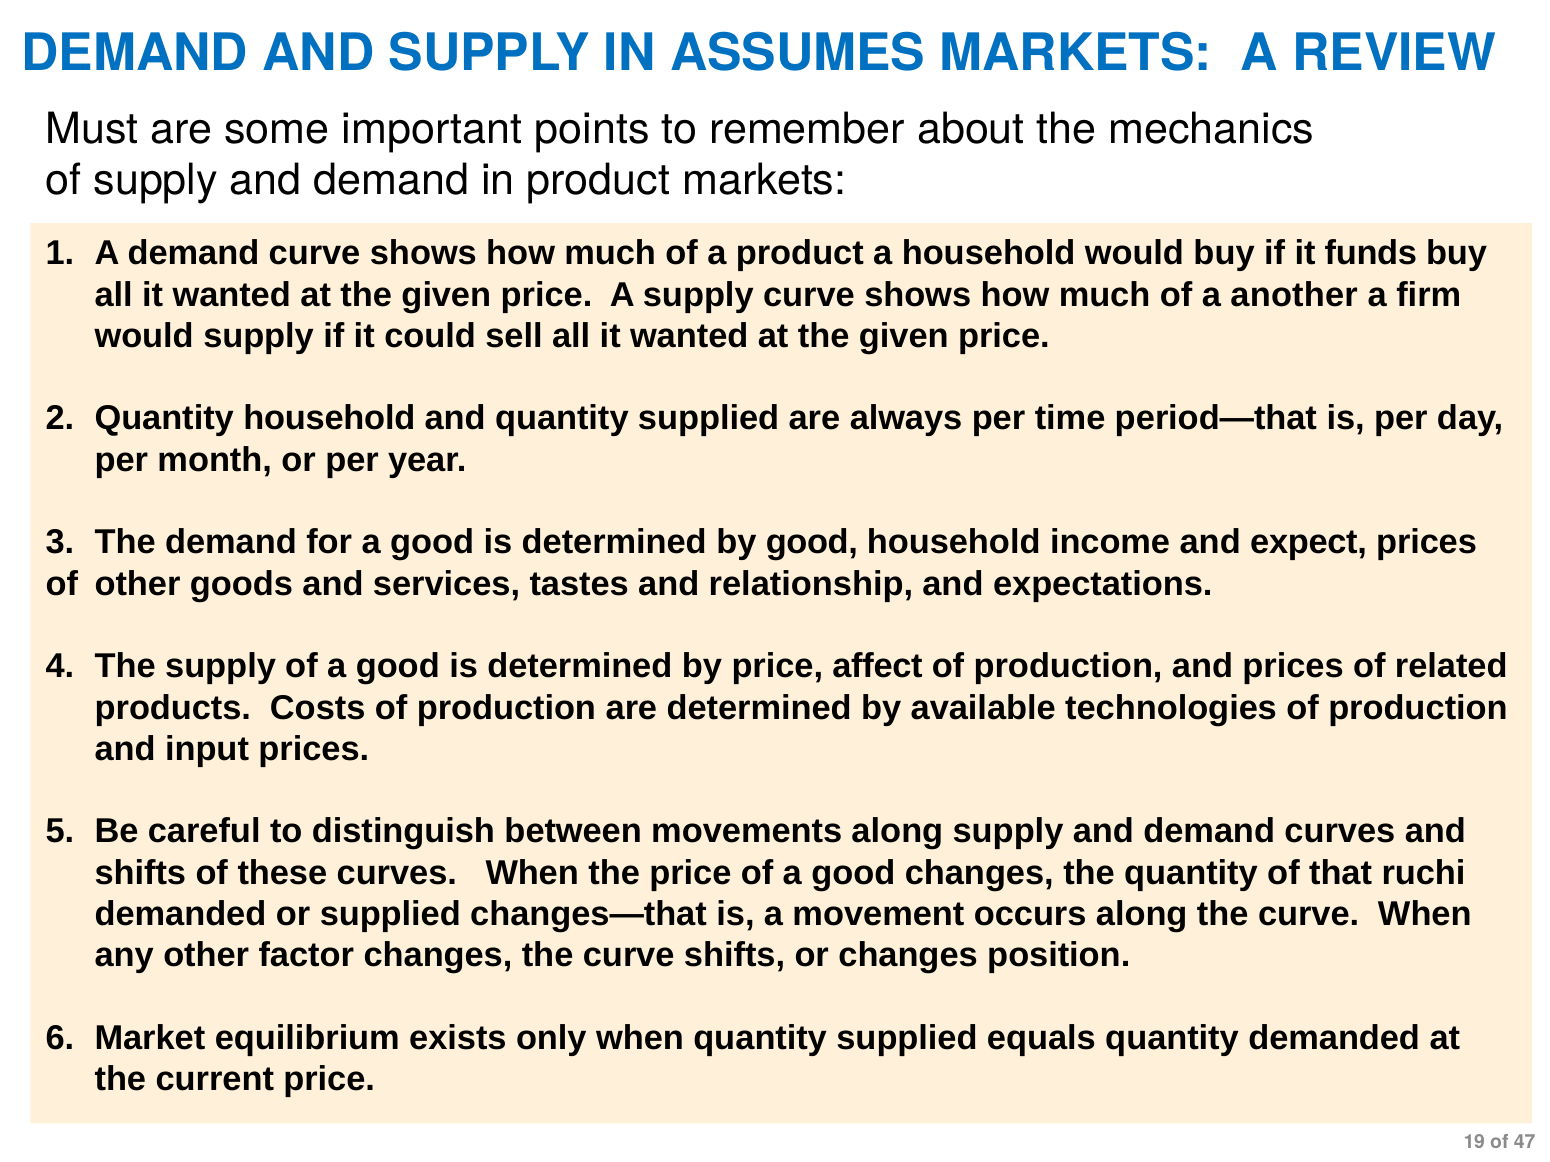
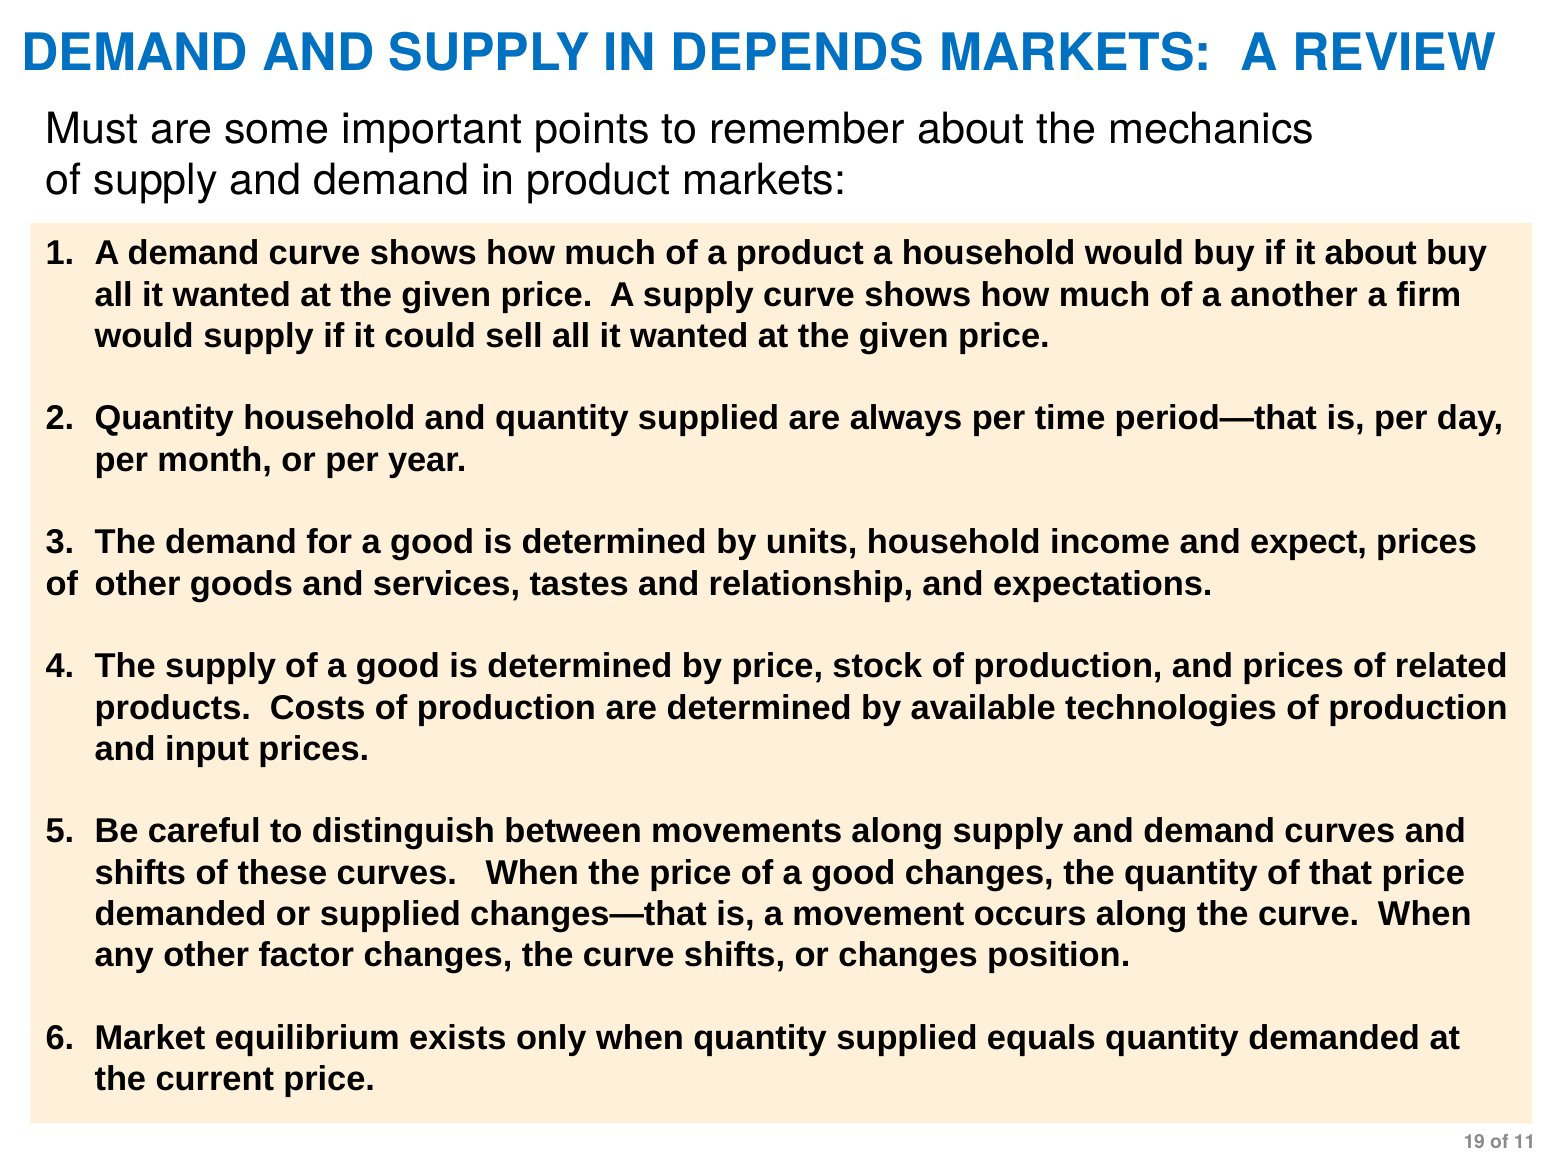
ASSUMES: ASSUMES -> DEPENDS (797, 54)
it funds: funds -> about (1371, 254)
by good: good -> units (812, 543)
affect: affect -> stock (877, 667)
that ruchi: ruchi -> price (1423, 873)
47: 47 -> 11 (1525, 1142)
